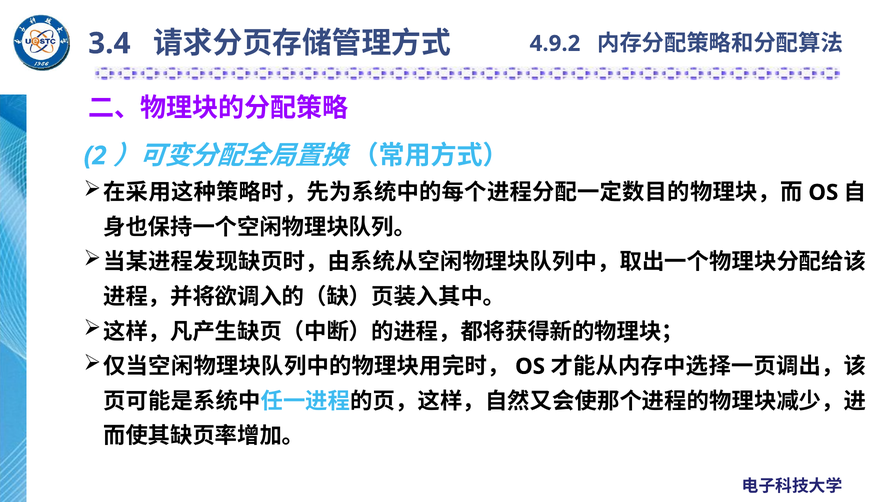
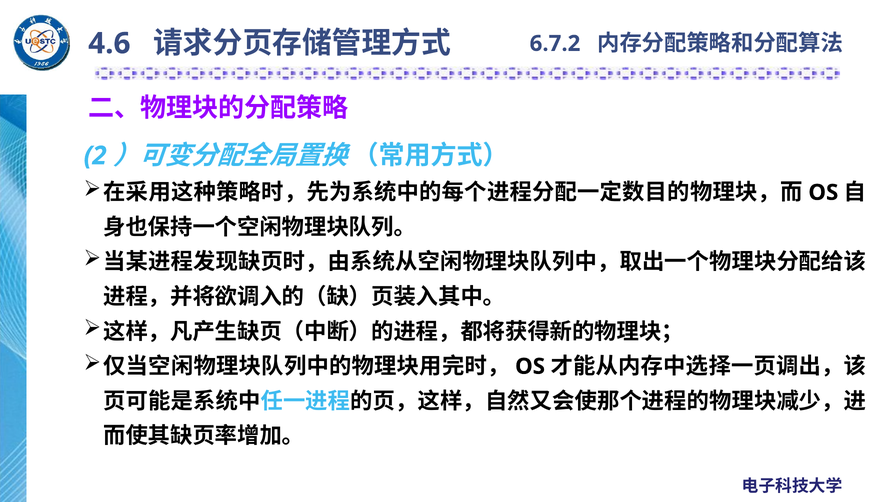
3.4: 3.4 -> 4.6 (109, 43)
4.9.2: 4.9.2 -> 6.7.2 (555, 44)
